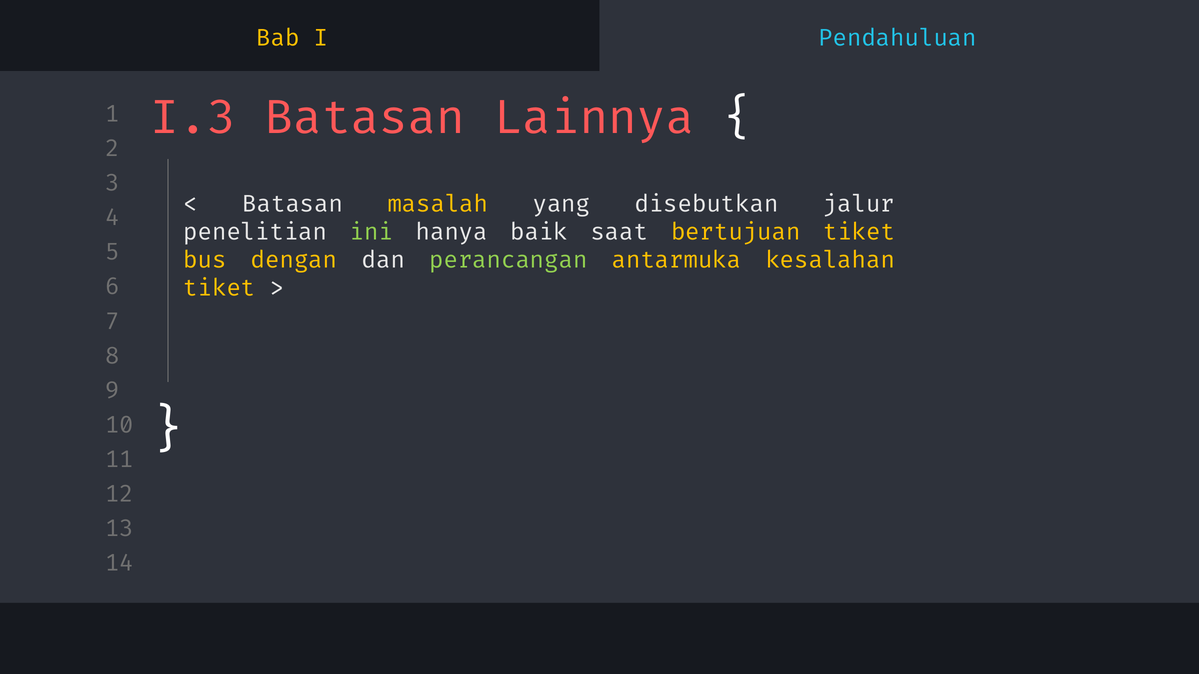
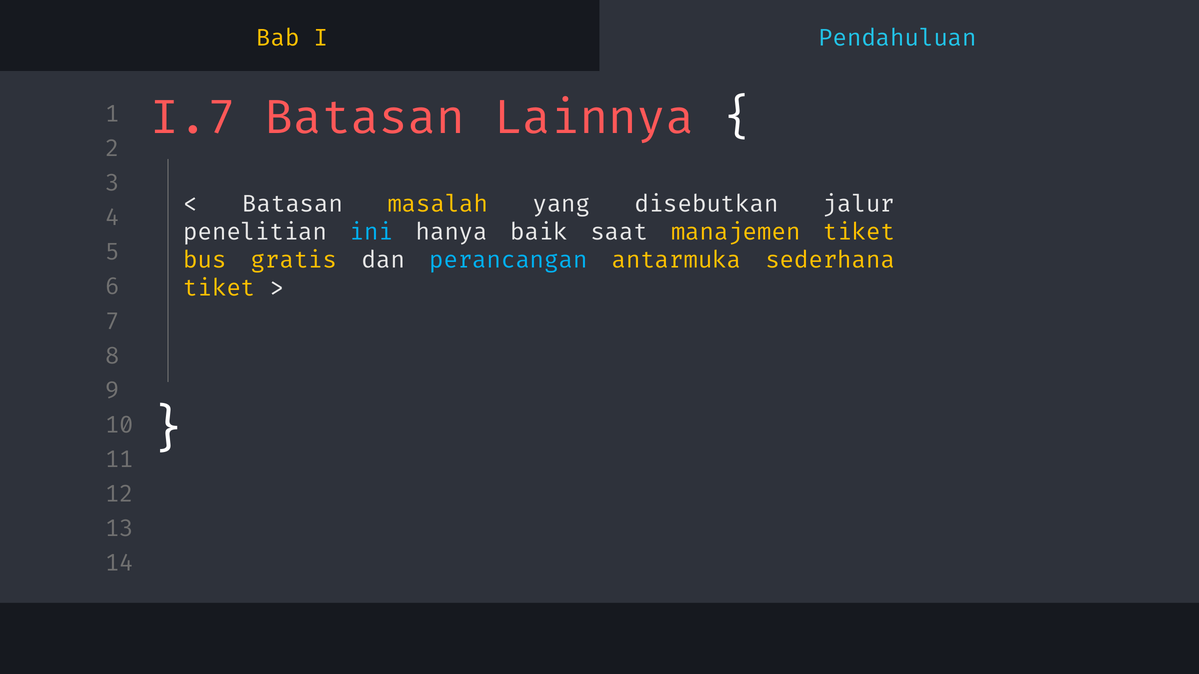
I.3: I.3 -> I.7 (193, 118)
ini colour: light green -> light blue (371, 232)
bertujuan: bertujuan -> manajemen (736, 232)
dengan: dengan -> gratis (294, 260)
perancangan colour: light green -> light blue (508, 260)
kesalahan: kesalahan -> sederhana (830, 260)
